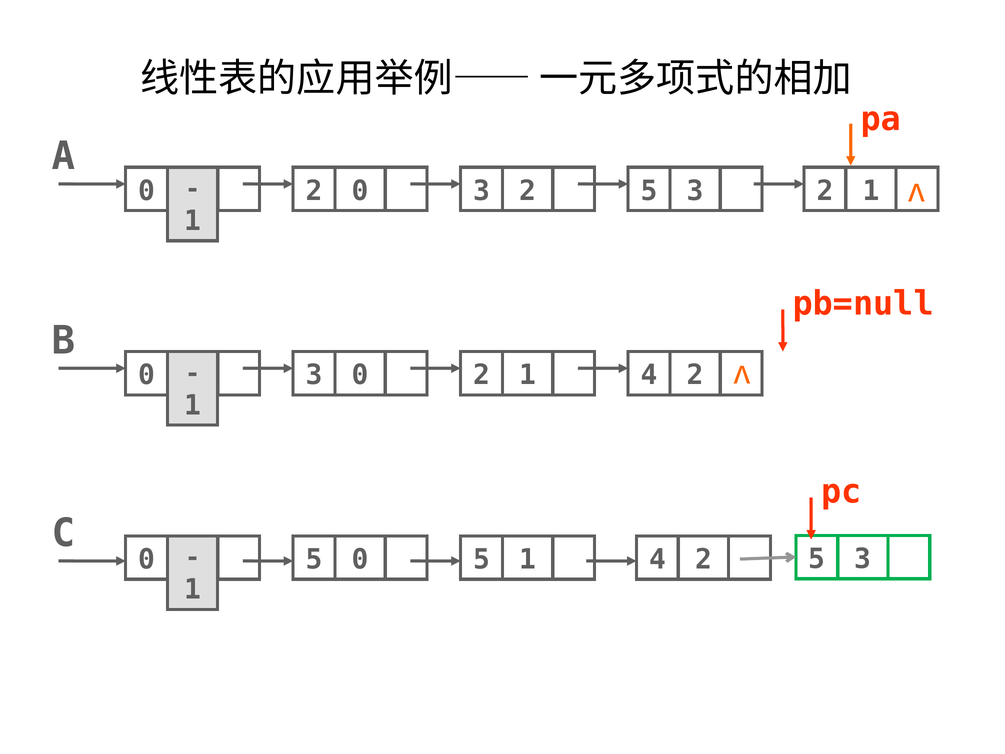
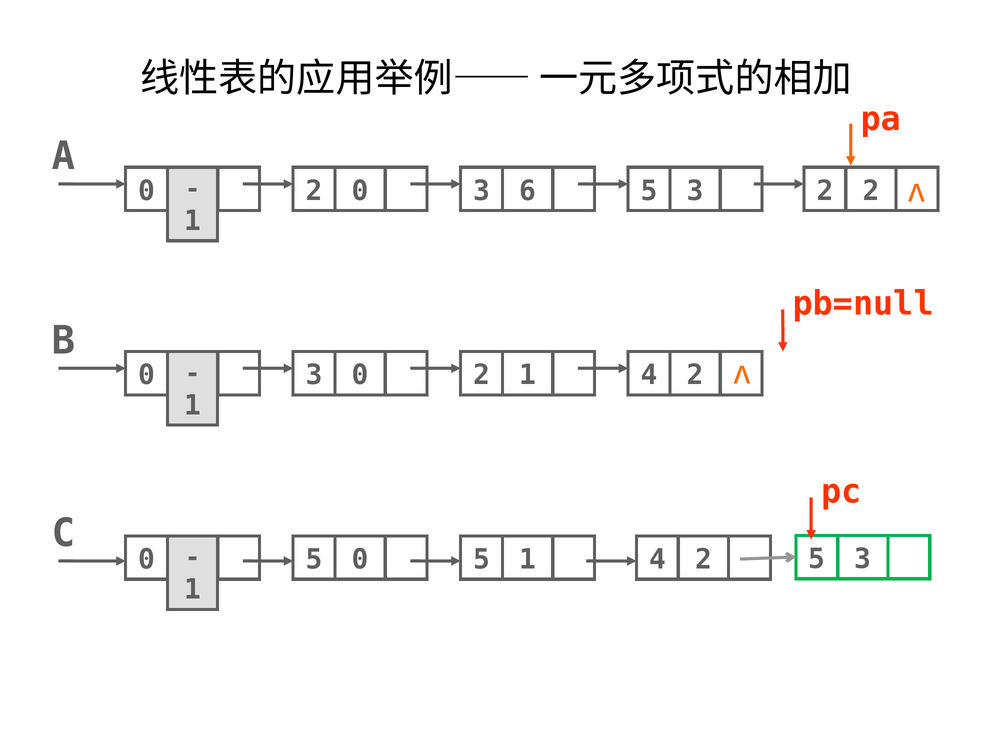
2: 2 -> 6 (528, 191)
1: 1 -> 2 (871, 191)
